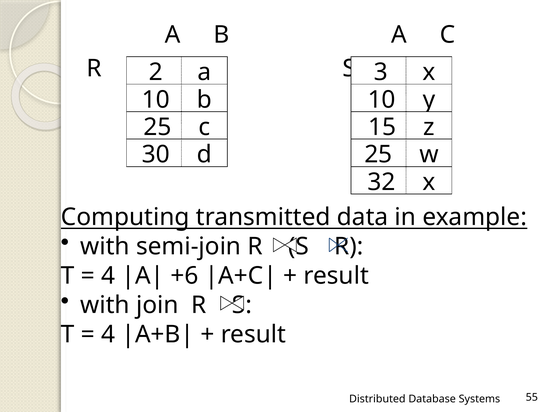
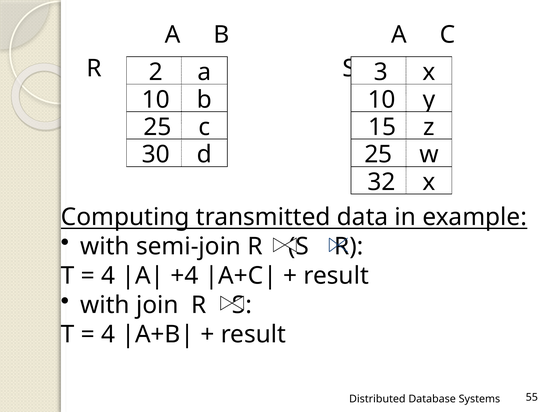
+6: +6 -> +4 (184, 276)
